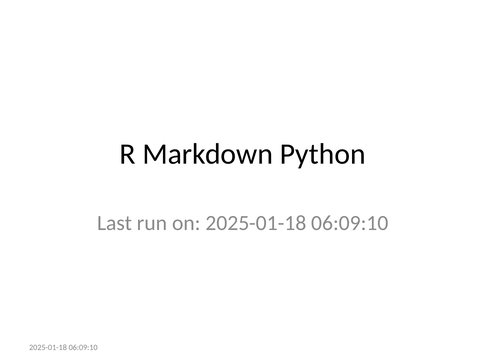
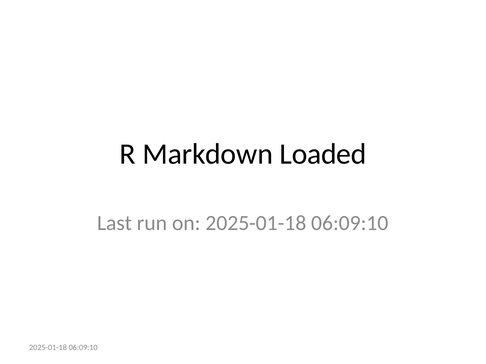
Python: Python -> Loaded (323, 154)
